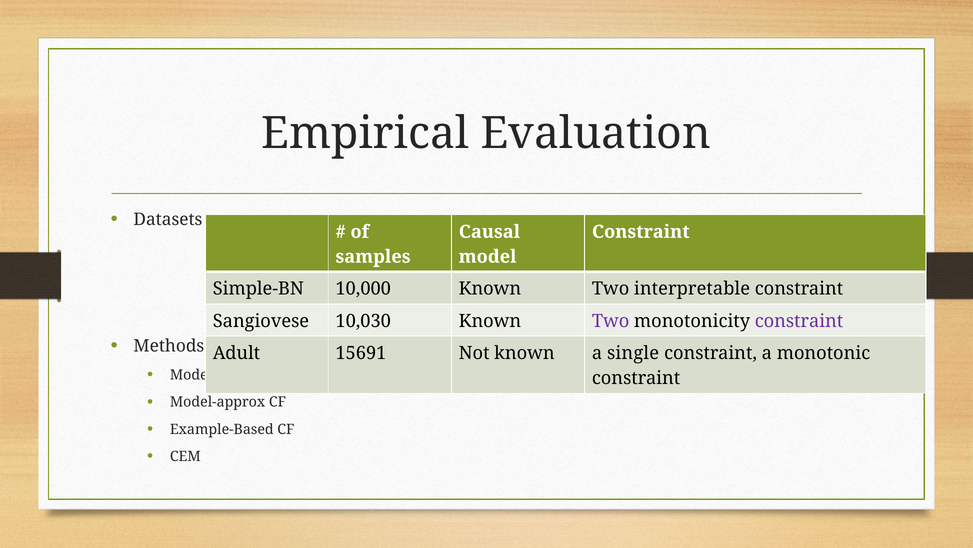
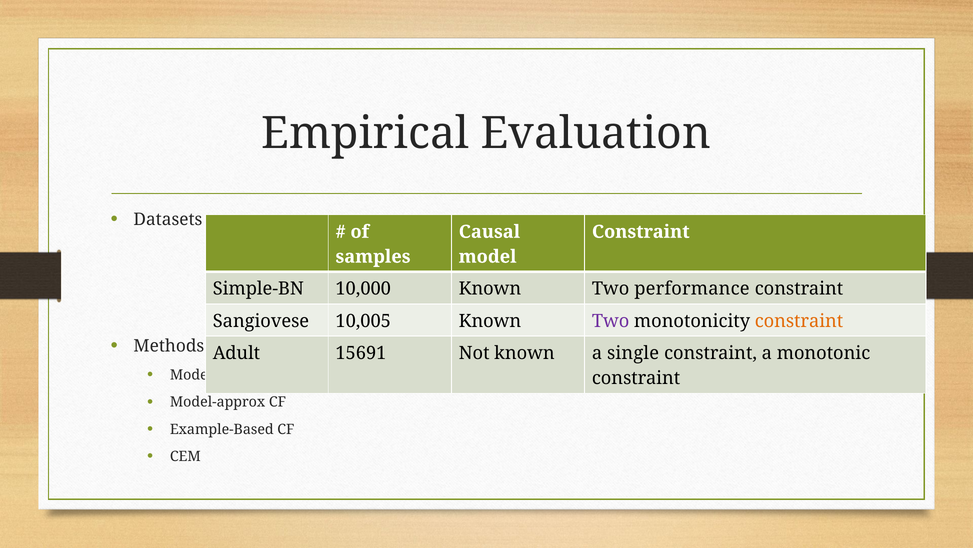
interpretable: interpretable -> performance (692, 289)
10,030: 10,030 -> 10,005 (363, 321)
constraint colour: purple -> orange (799, 321)
